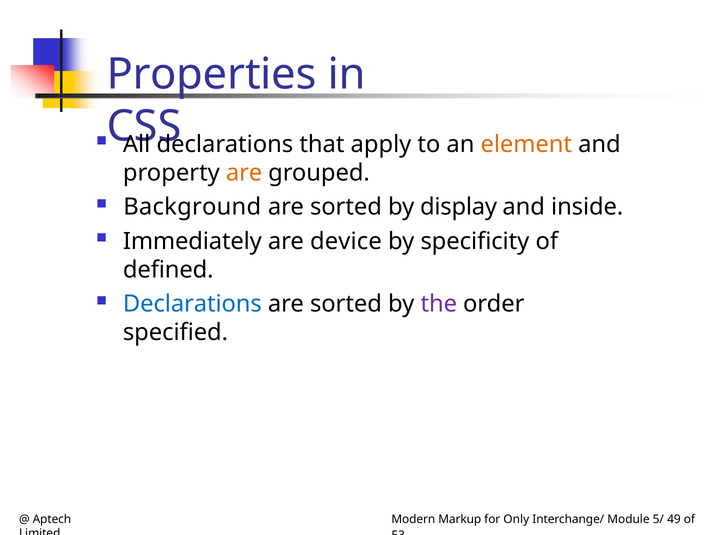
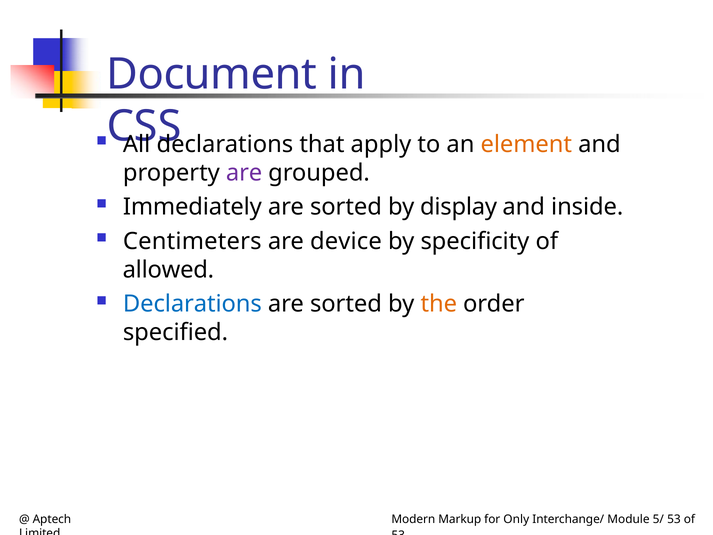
Properties: Properties -> Document (212, 74)
are colour: orange -> purple (244, 173)
Background: Background -> Immediately (192, 207)
Immediately: Immediately -> Centimeters (192, 241)
defined: defined -> allowed (168, 270)
the colour: purple -> orange (439, 304)
5/ 49: 49 -> 53 (674, 519)
